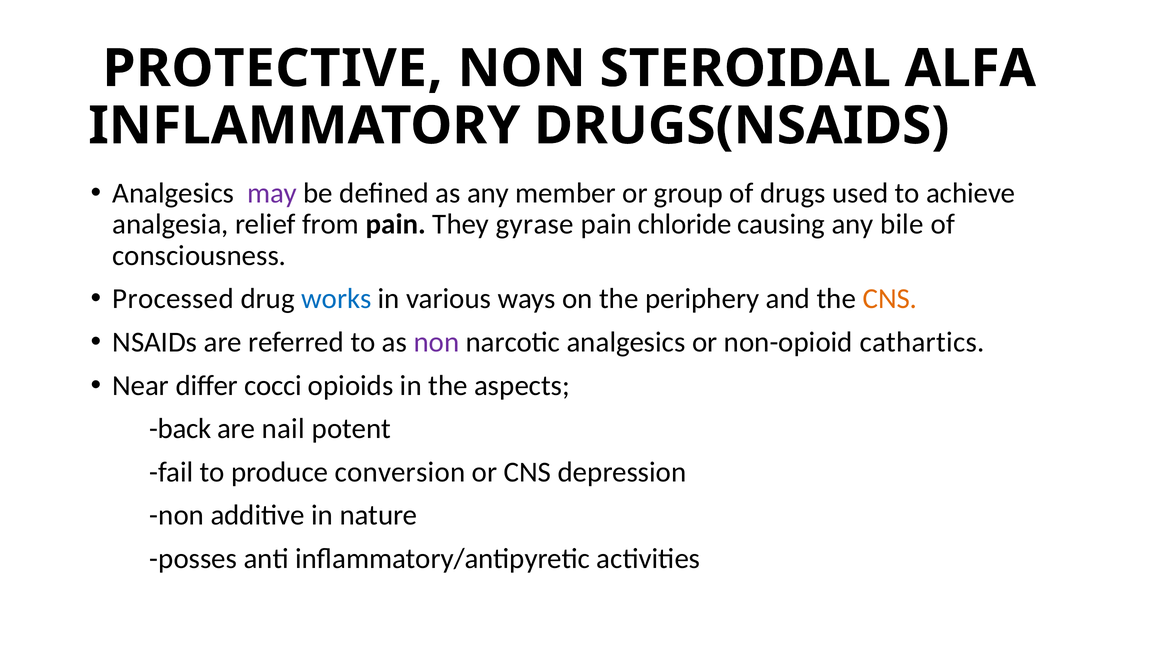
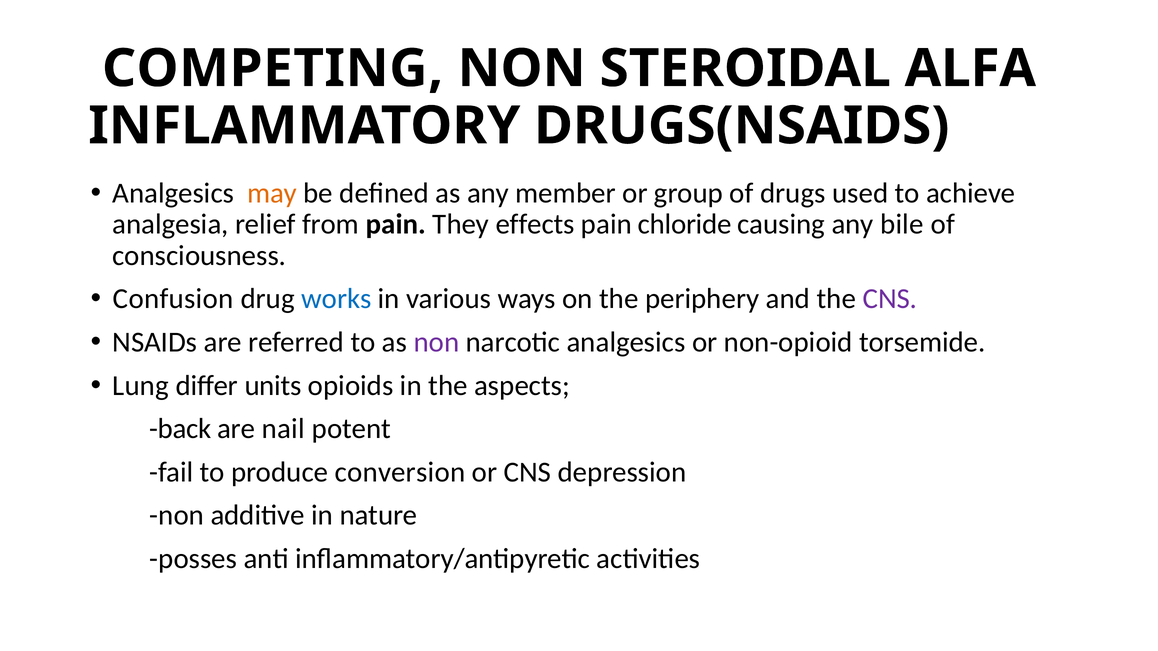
PROTECTIVE: PROTECTIVE -> COMPETING (273, 69)
may colour: purple -> orange (272, 193)
gyrase: gyrase -> effects (535, 224)
Processed: Processed -> Confusion (173, 299)
CNS colour: orange -> purple (890, 299)
cathartics: cathartics -> torsemide (922, 342)
Near: Near -> Lung (141, 386)
cocci: cocci -> units (273, 386)
